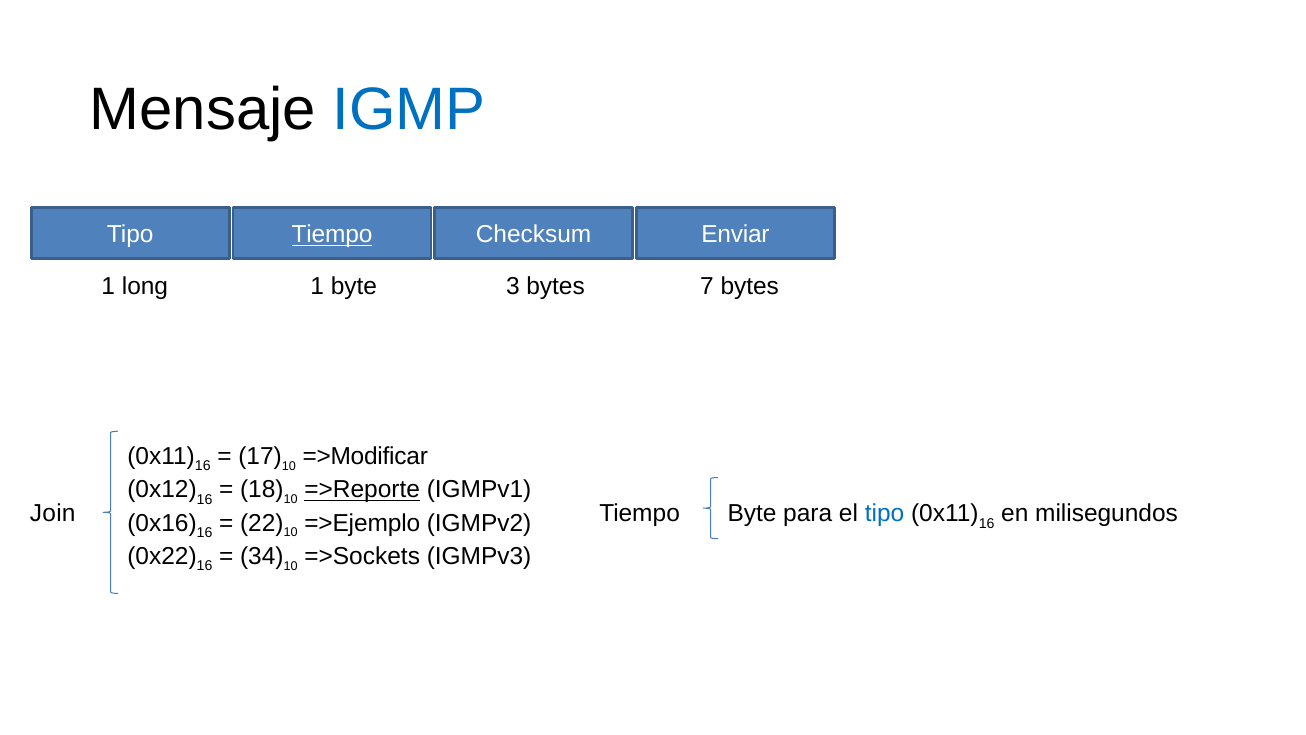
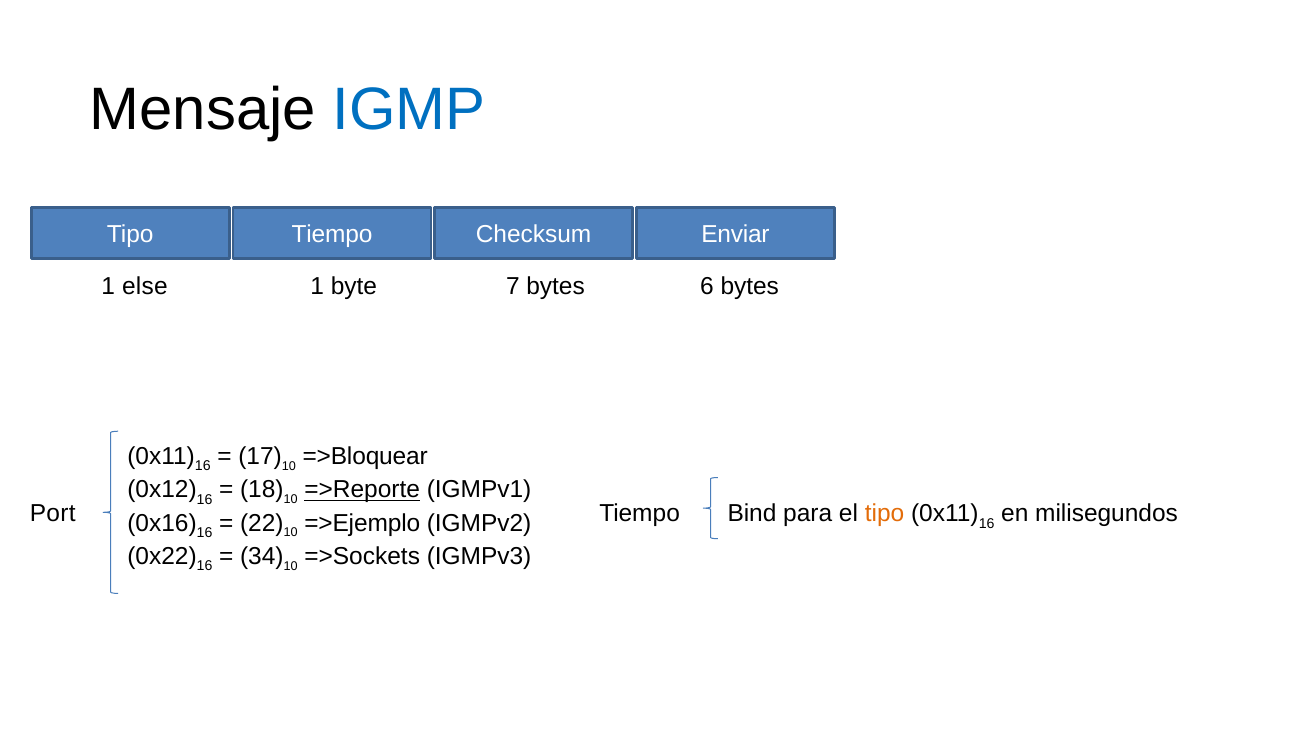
Tiempo underline: present -> none (332, 235)
long: long -> else (145, 287)
3: 3 -> 7 (513, 287)
7: 7 -> 6 (707, 287)
=>Modificar: =>Modificar -> =>Bloquear (365, 456)
Join: Join -> Port (53, 514)
Tiempo Byte: Byte -> Bind (752, 514)
tipo colour: blue -> orange (885, 514)
